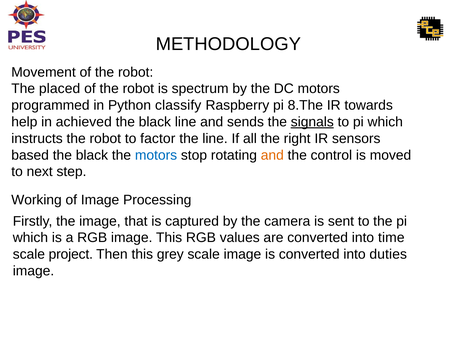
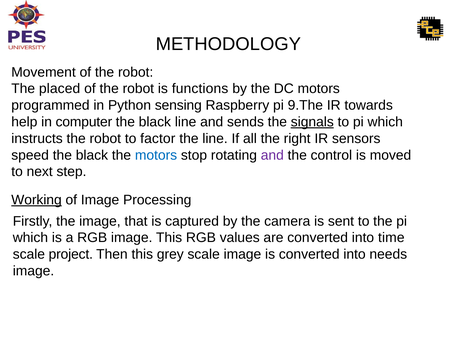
spectrum: spectrum -> functions (200, 89)
classify: classify -> sensing (178, 105)
8.The: 8.The -> 9.The (305, 105)
achieved: achieved -> computer (84, 122)
based: based -> speed (30, 155)
and colour: orange -> purple (272, 155)
Working underline: none -> present (37, 200)
duties: duties -> needs (388, 254)
